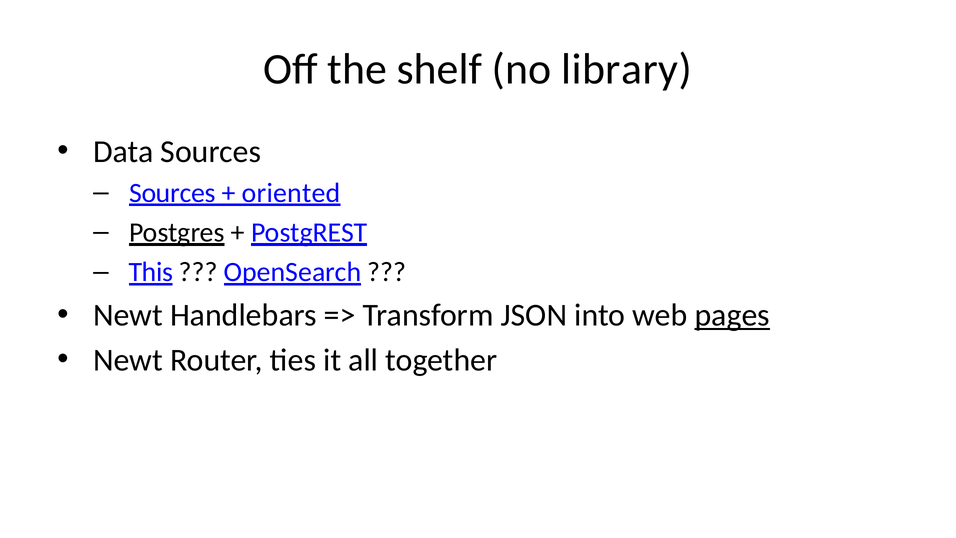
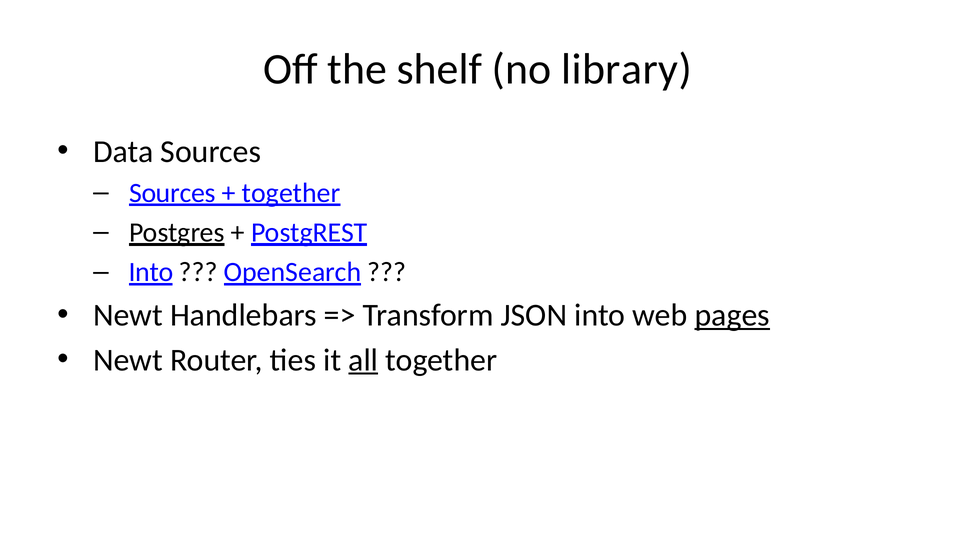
oriented: oriented -> together (291, 193)
This: This -> Into (151, 272)
all underline: none -> present (363, 360)
